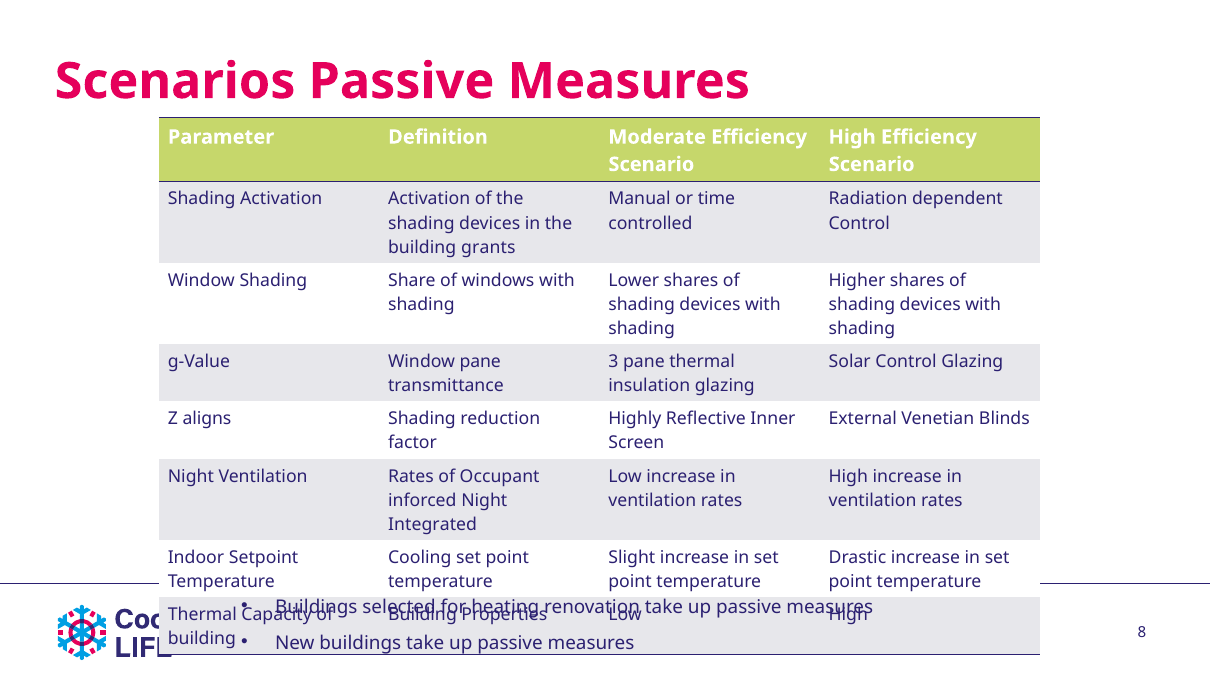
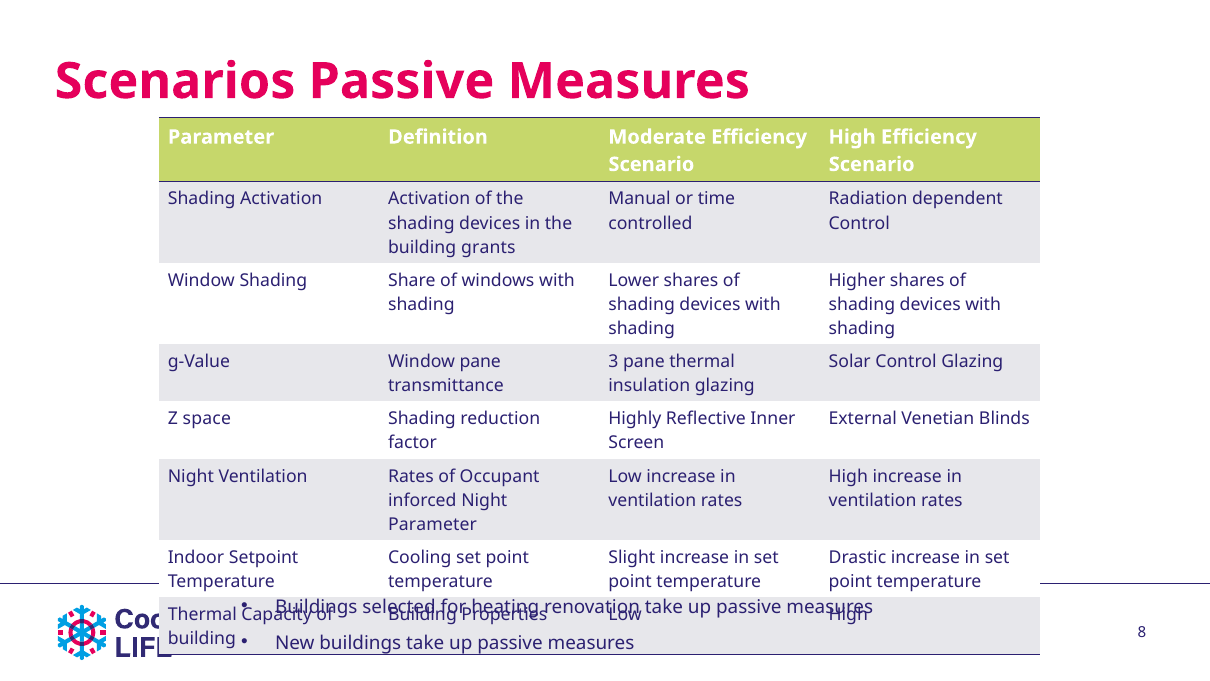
aligns: aligns -> space (207, 419)
Integrated: Integrated -> Parameter (433, 524)
